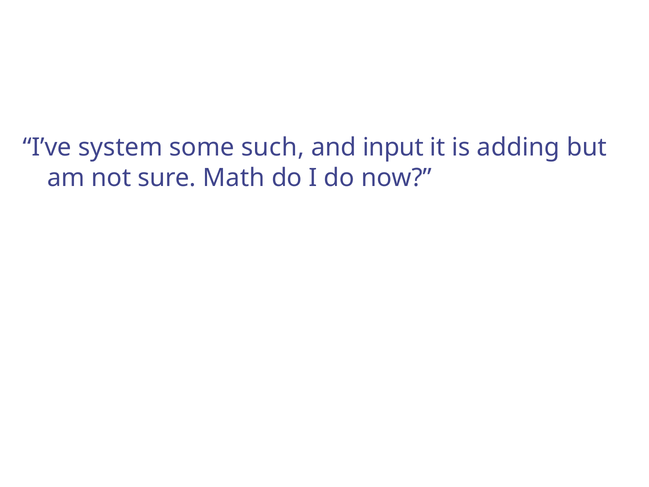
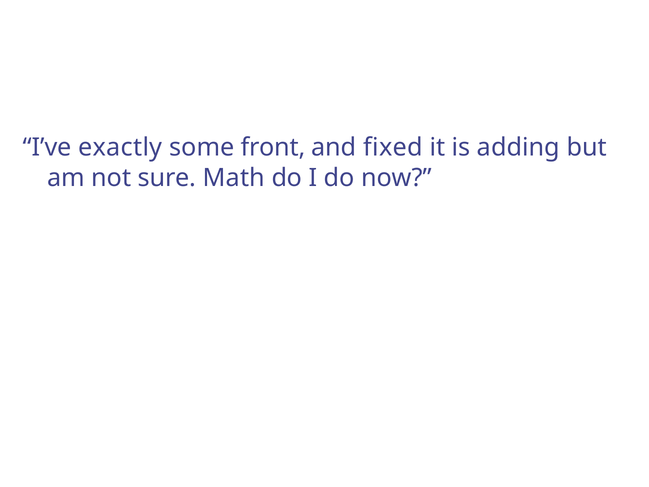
system: system -> exactly (120, 147)
such: such -> front (273, 147)
input: input -> fixed (393, 147)
